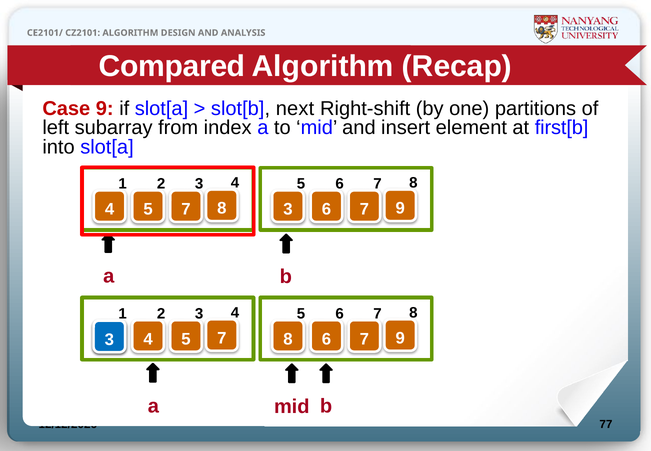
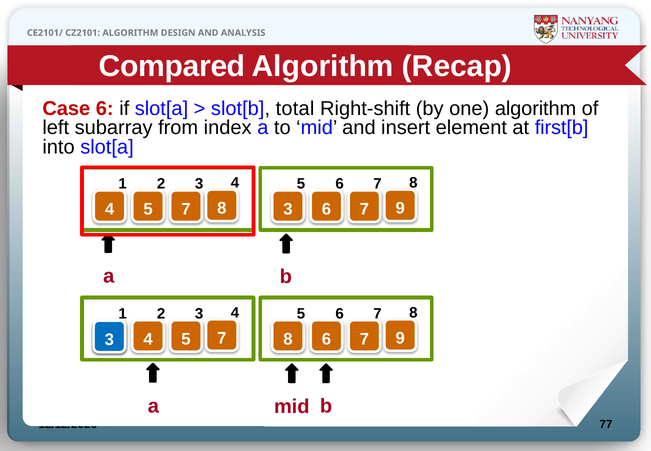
Case 9: 9 -> 6 (105, 109)
next: next -> total (295, 109)
one partitions: partitions -> algorithm (536, 109)
